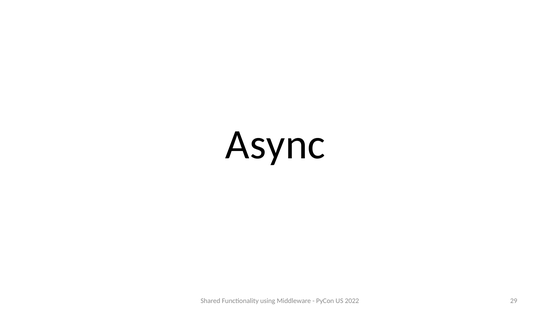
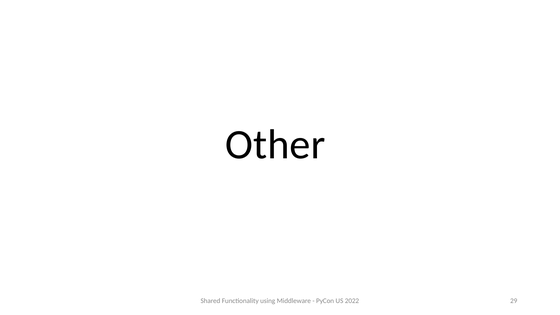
Async: Async -> Other (275, 145)
